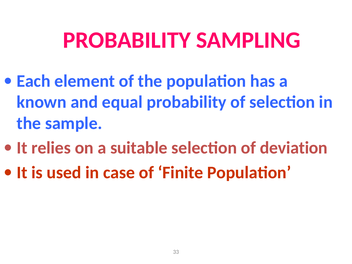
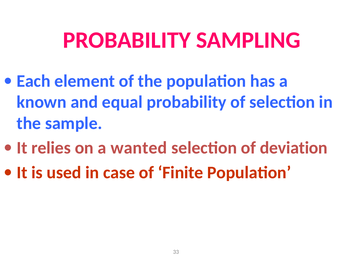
suitable: suitable -> wanted (139, 148)
